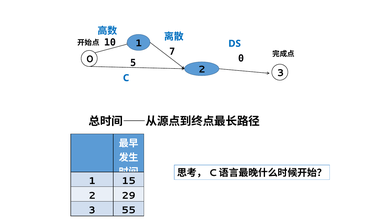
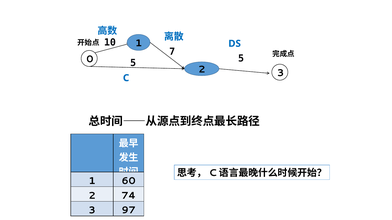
5 0: 0 -> 5 (241, 59)
15: 15 -> 60 (129, 181)
29: 29 -> 74 (129, 196)
55: 55 -> 97 (129, 211)
